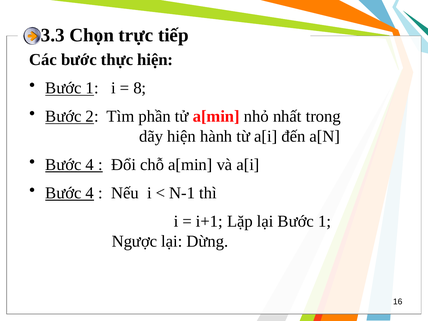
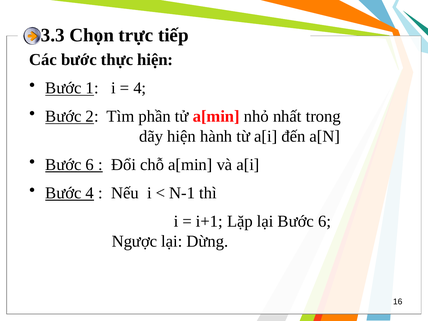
8: 8 -> 4 (140, 88)
4: 4 -> 6 (90, 165)
lại Bước 1: 1 -> 6 (325, 221)
